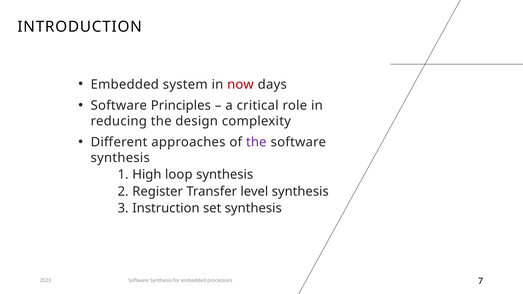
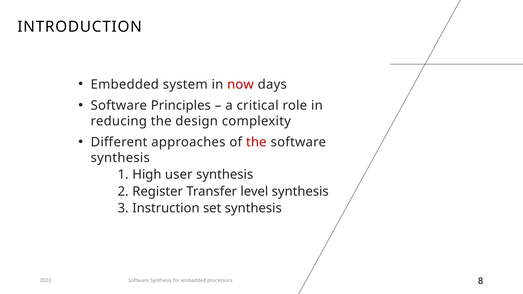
the colour: purple -> red (256, 142)
loop: loop -> user (179, 175)
7: 7 -> 8 (481, 281)
